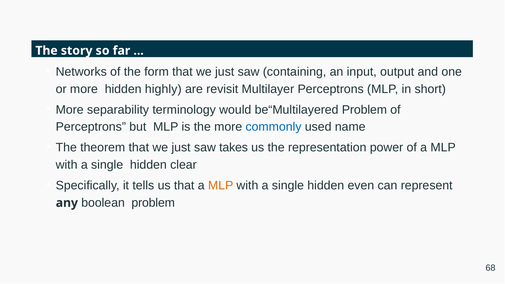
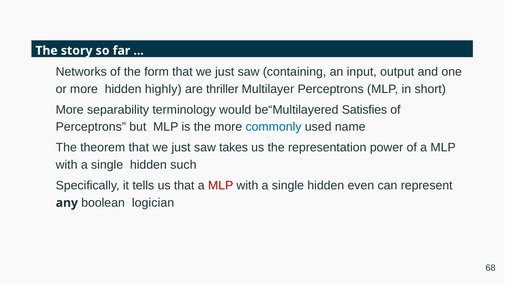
revisit: revisit -> thriller (222, 89)
be“Multilayered Problem: Problem -> Satisfies (364, 110)
clear: clear -> such (183, 165)
MLP colour: orange -> red (221, 186)
boolean problem: problem -> logician (153, 203)
